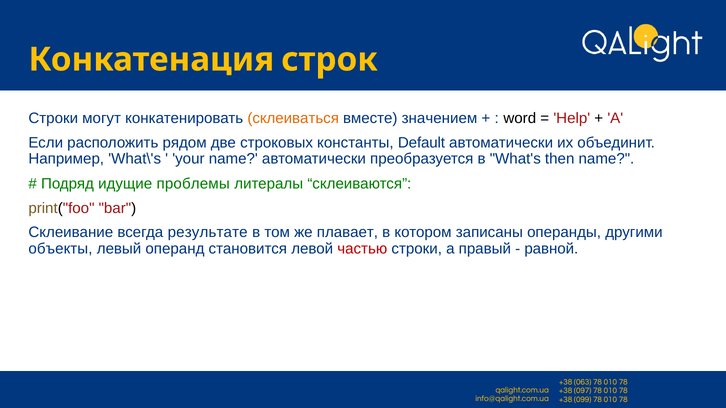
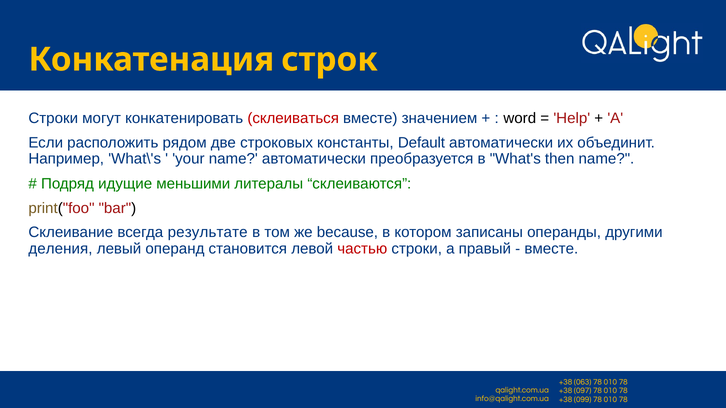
склеиваться colour: orange -> red (293, 118)
проблемы: проблемы -> меньшими (193, 184)
плавает: плавает -> because (347, 232)
объекты: объекты -> деления (60, 249)
равной: равной -> вместе (551, 249)
